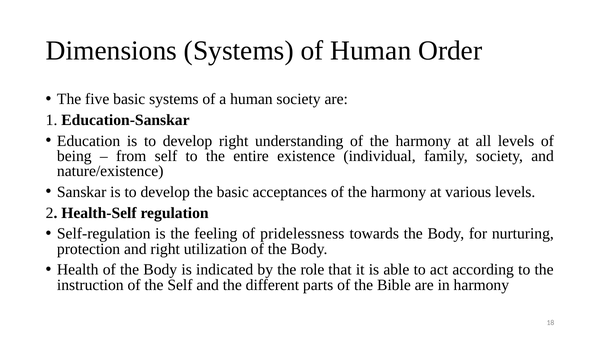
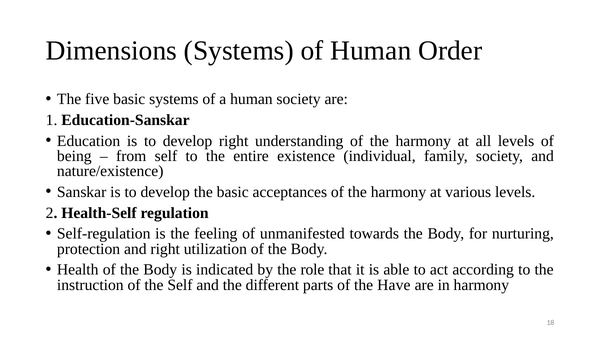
pridelessness: pridelessness -> unmanifested (302, 233)
Bible: Bible -> Have (394, 285)
